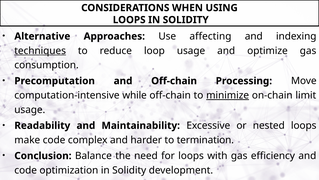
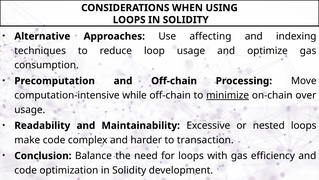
techniques underline: present -> none (40, 51)
limit: limit -> over (306, 95)
termination: termination -> transaction (205, 140)
